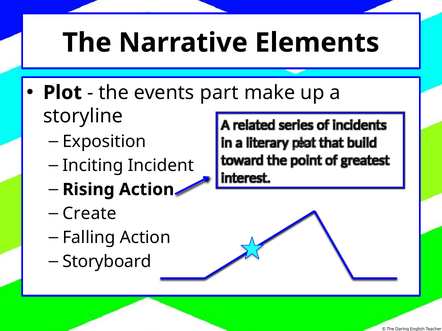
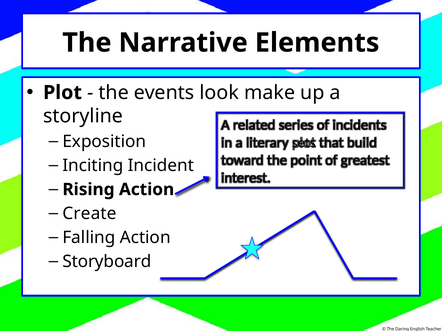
part: part -> look (219, 93)
real: real -> sets (304, 143)
